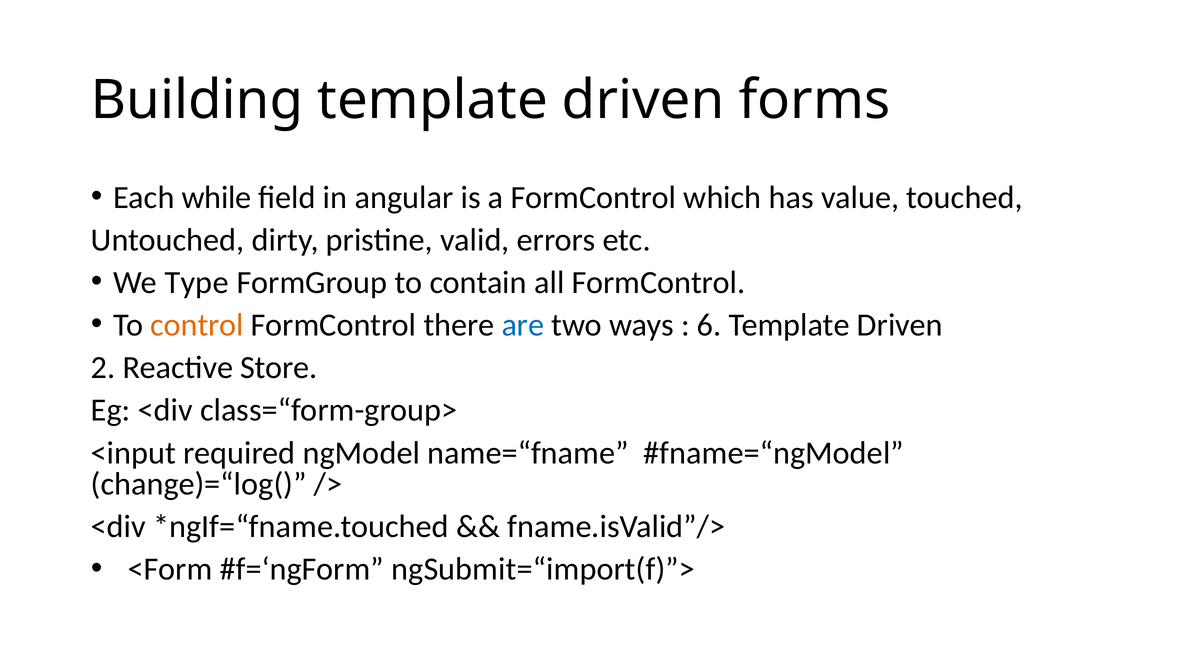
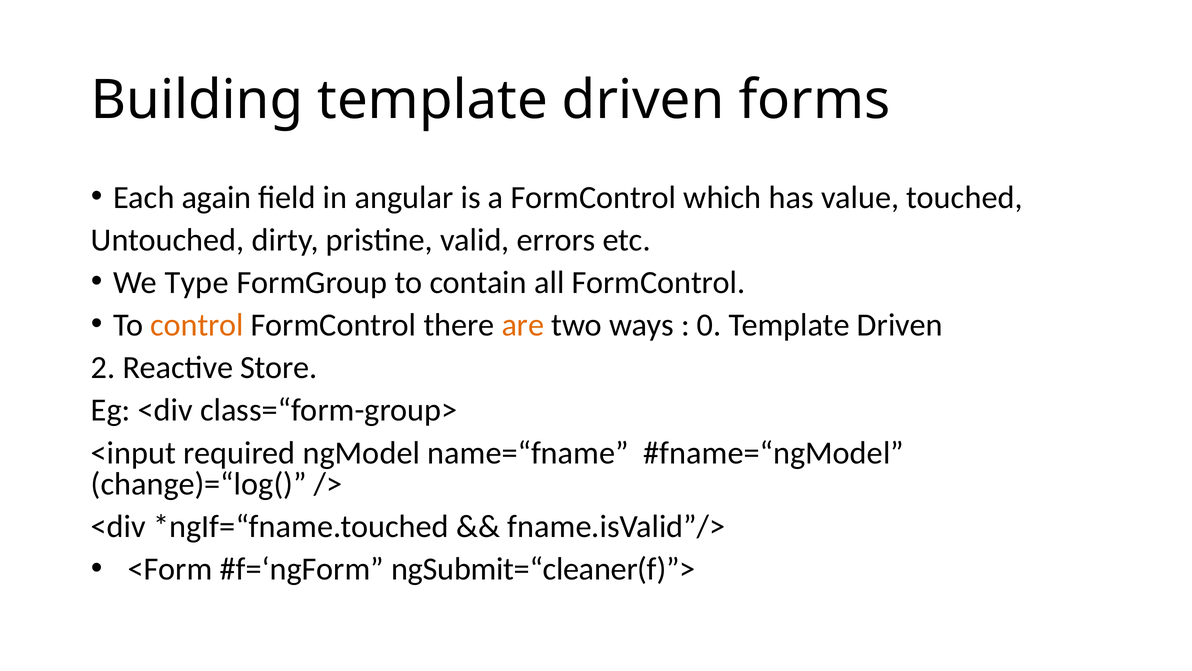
while: while -> again (216, 197)
are colour: blue -> orange (523, 325)
6: 6 -> 0 (709, 325)
ngSubmit=“import(f)”>: ngSubmit=“import(f)”> -> ngSubmit=“cleaner(f)”> (543, 569)
